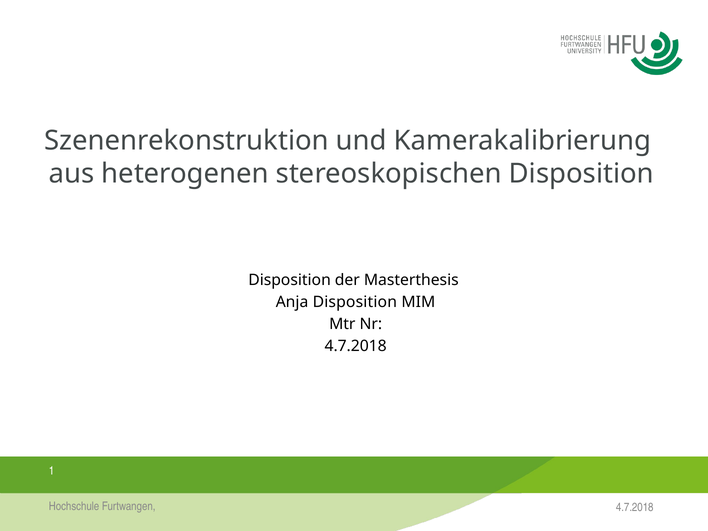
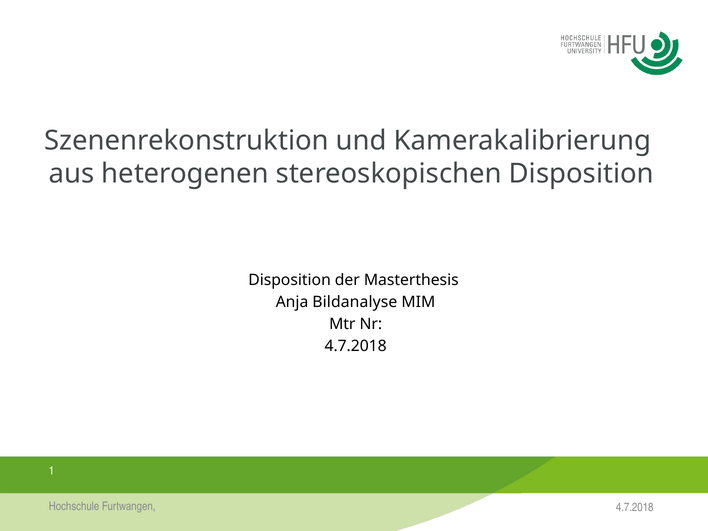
Anja Disposition: Disposition -> Bildanalyse (355, 302)
